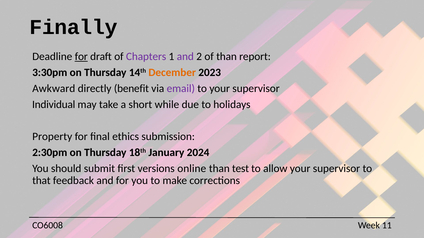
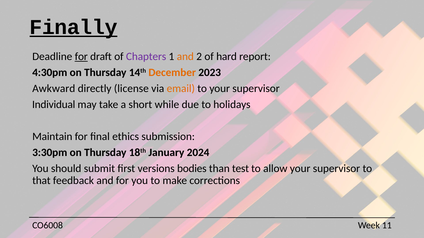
Finally underline: none -> present (73, 27)
and colour: purple -> orange (185, 57)
of than: than -> hard (227, 57)
3:30pm: 3:30pm -> 4:30pm (50, 73)
benefit: benefit -> license (131, 89)
email colour: purple -> orange (181, 89)
Property: Property -> Maintain (52, 137)
2:30pm: 2:30pm -> 3:30pm (50, 153)
online: online -> bodies (192, 169)
